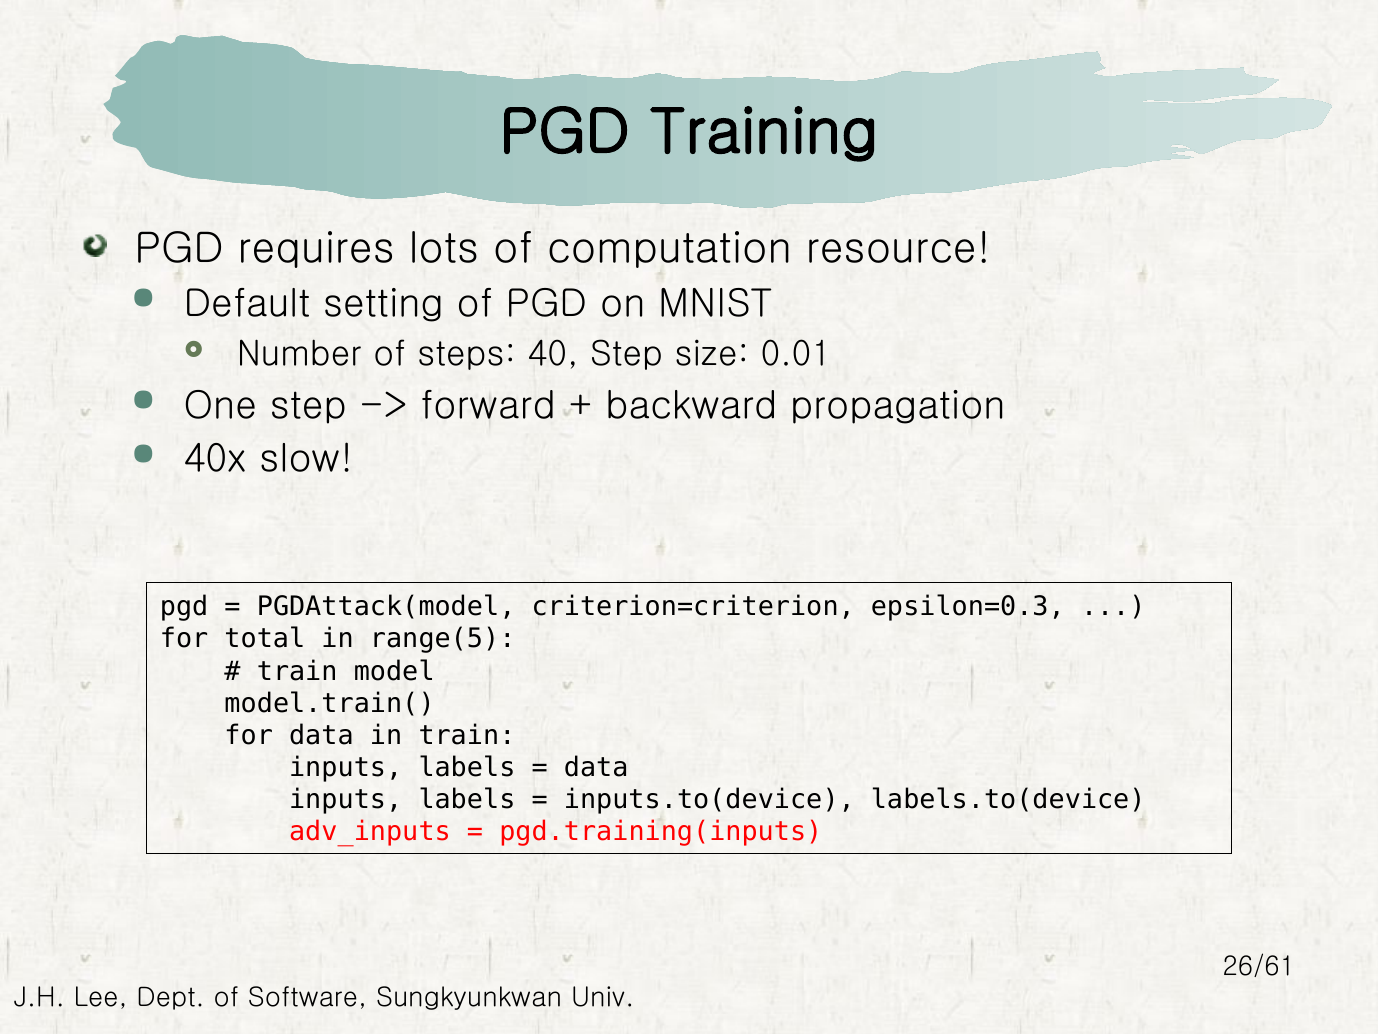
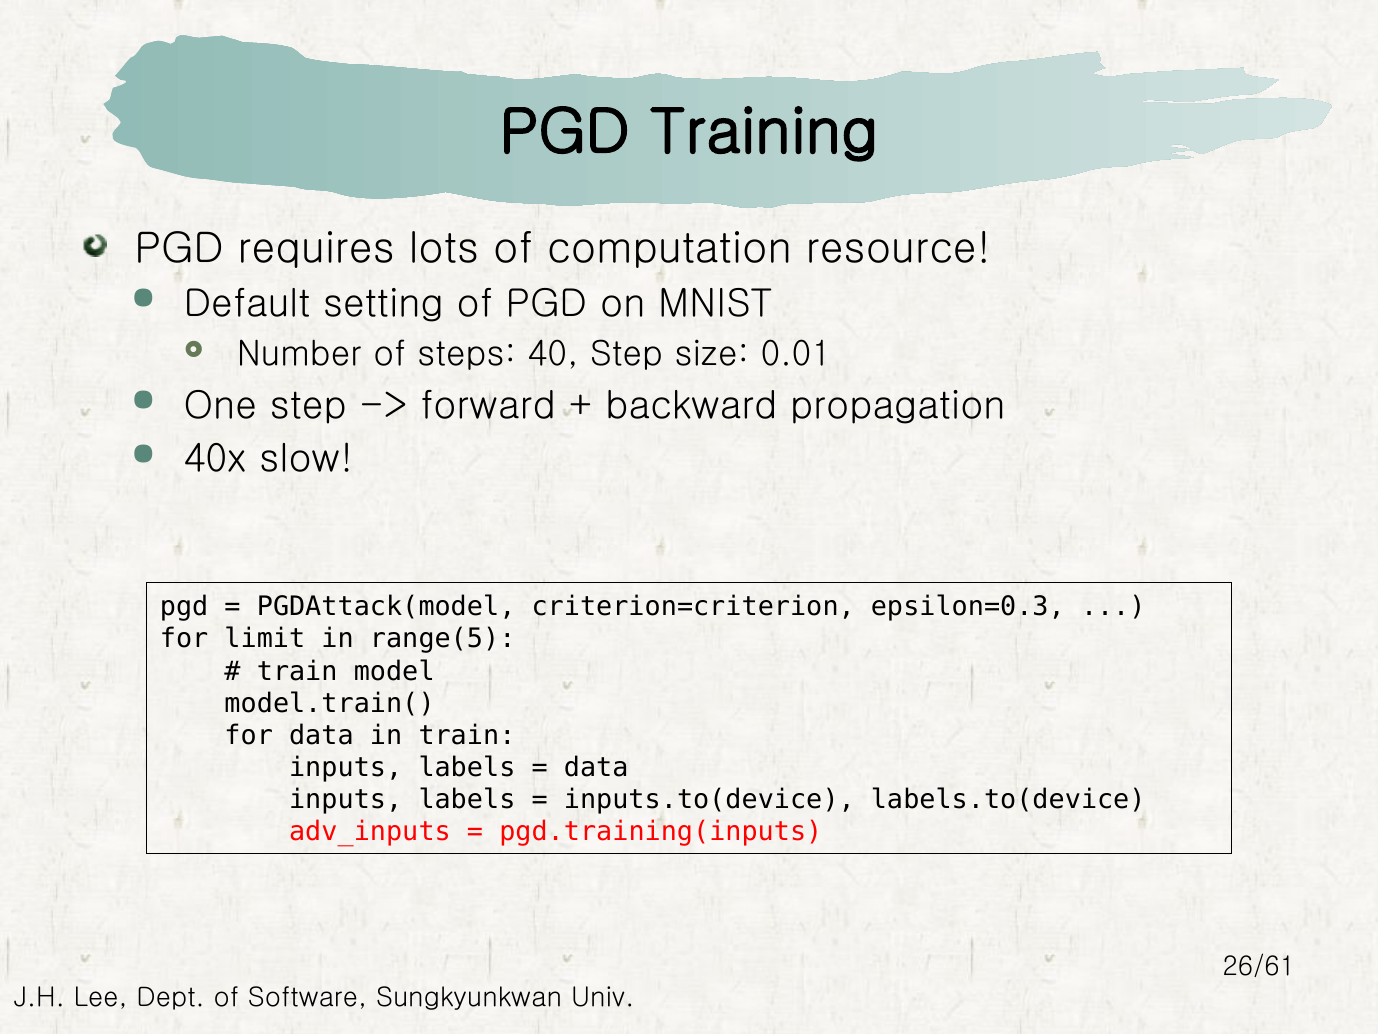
total: total -> limit (265, 639)
